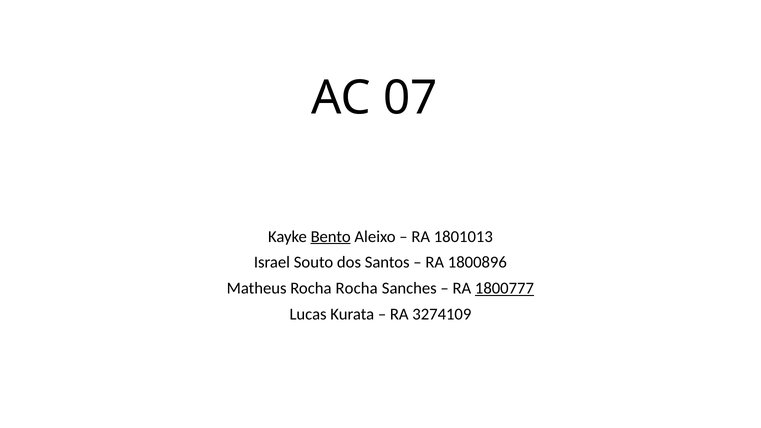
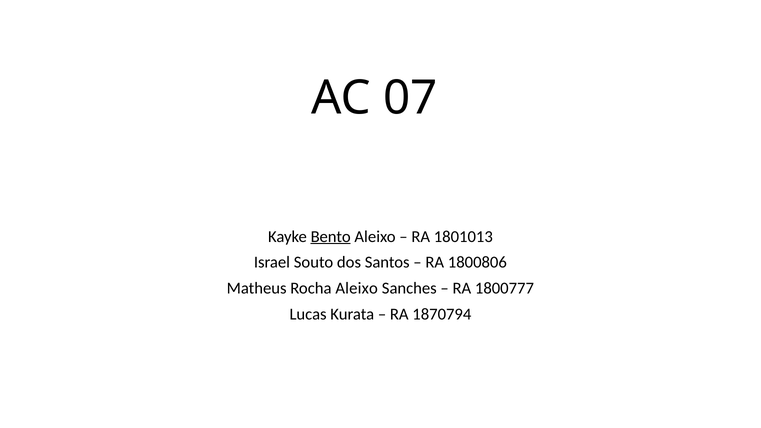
1800896: 1800896 -> 1800806 (477, 262)
Rocha Rocha: Rocha -> Aleixo (357, 288)
1800777 underline: present -> none (504, 288)
3274109: 3274109 -> 1870794 (442, 314)
